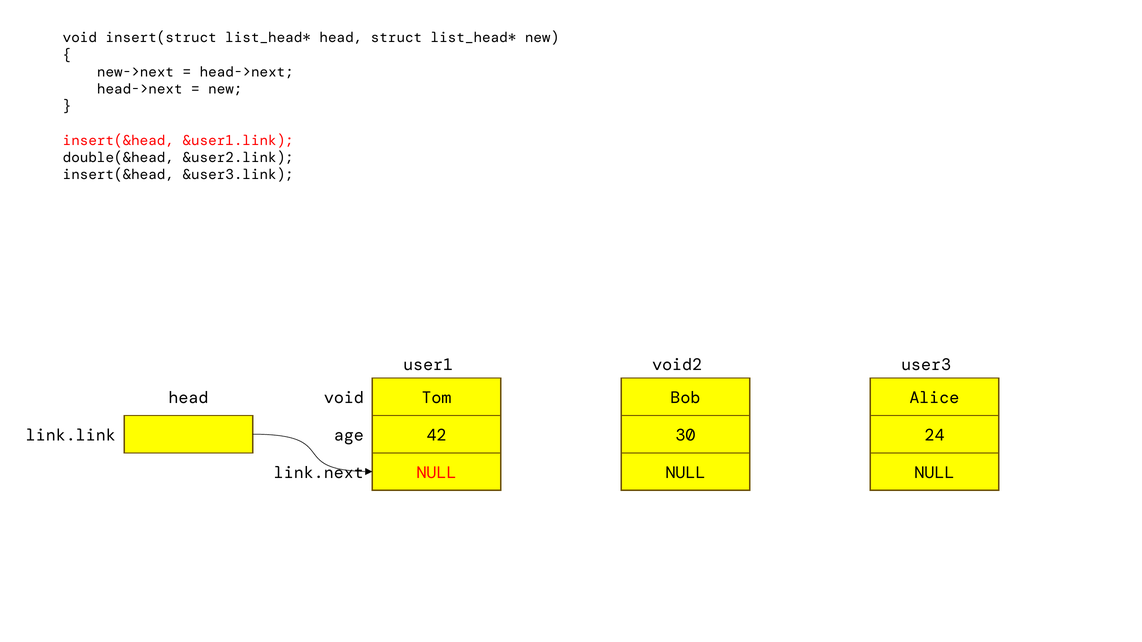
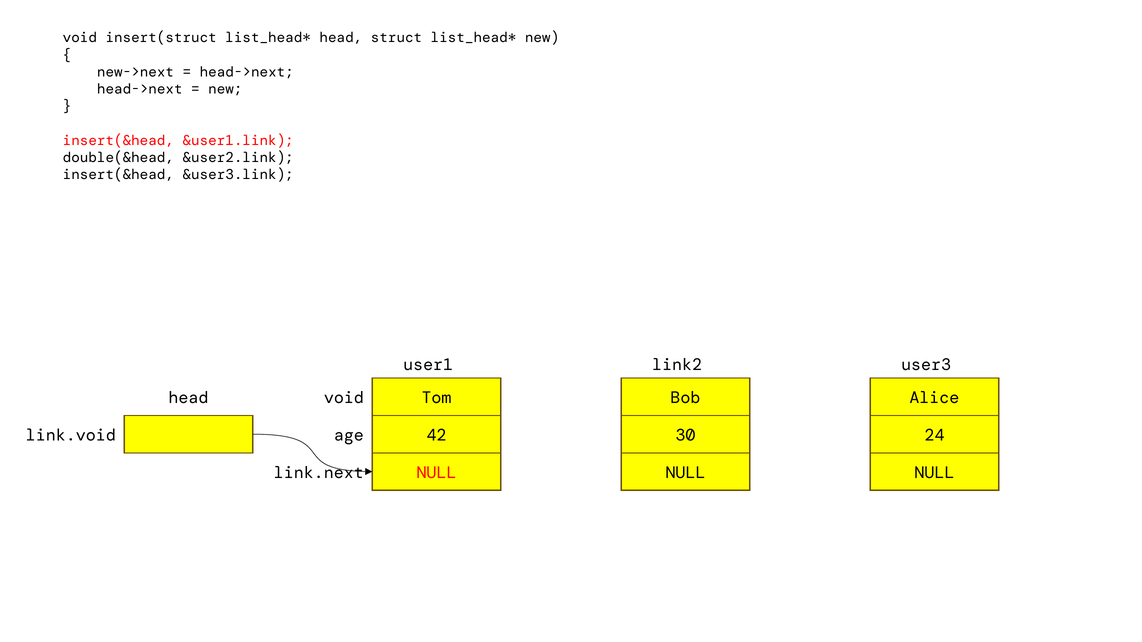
void2: void2 -> link2 (677, 365)
link.link: link.link -> link.void (71, 435)
